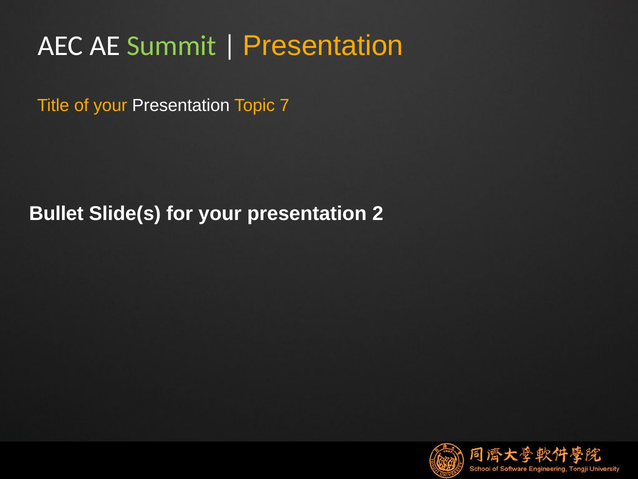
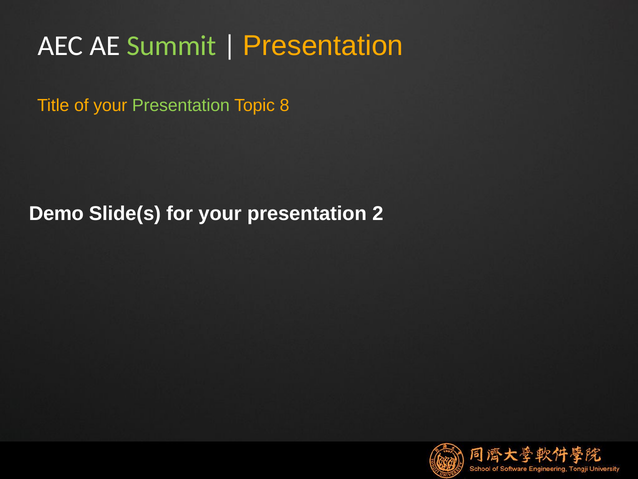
Presentation colour: white -> light green (181, 105)
7: 7 -> 8 (285, 105)
Bullet: Bullet -> Demo (56, 213)
